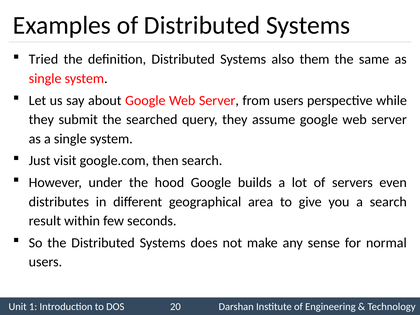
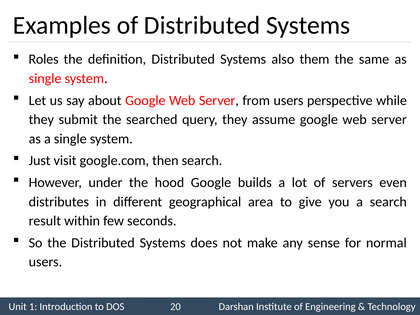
Tried: Tried -> Roles (44, 59)
